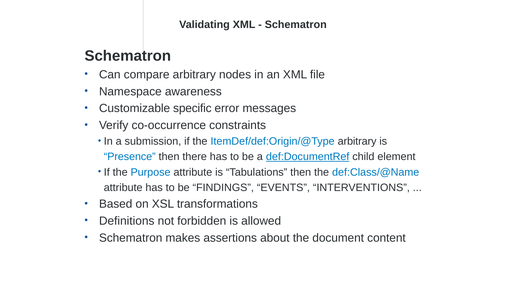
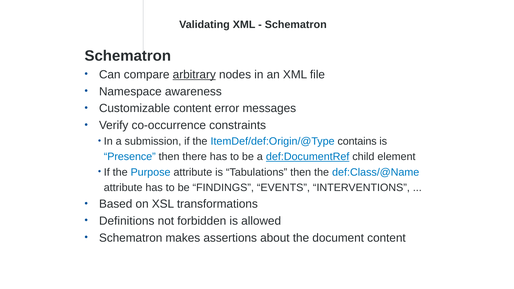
arbitrary underline: none -> present (194, 75)
Customizable specific: specific -> content (192, 108)
ItemDef/def:Origin/@Type arbitrary: arbitrary -> contains (357, 141)
